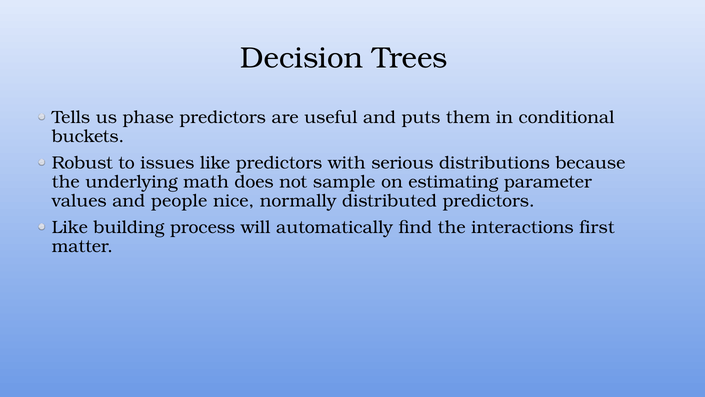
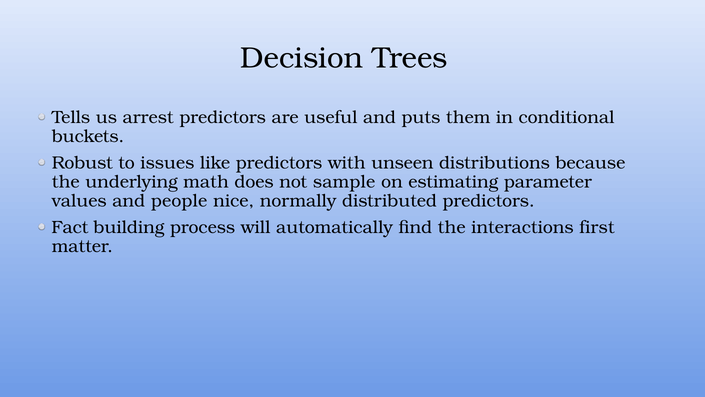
phase: phase -> arrest (148, 117)
serious: serious -> unseen (402, 163)
Like: Like -> Fact (70, 227)
